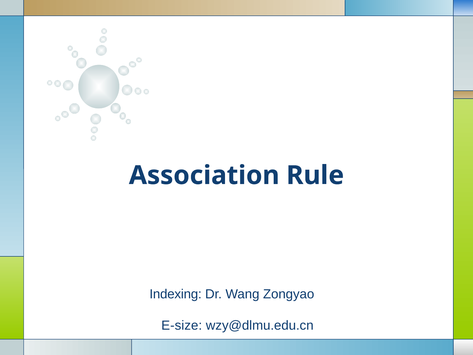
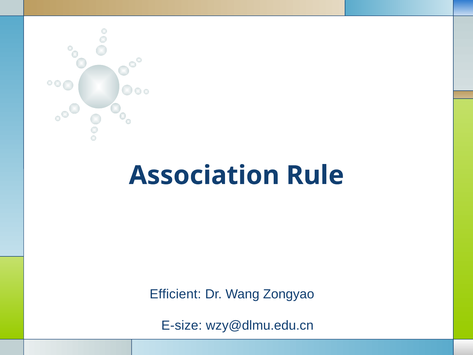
Indexing: Indexing -> Efficient (175, 294)
